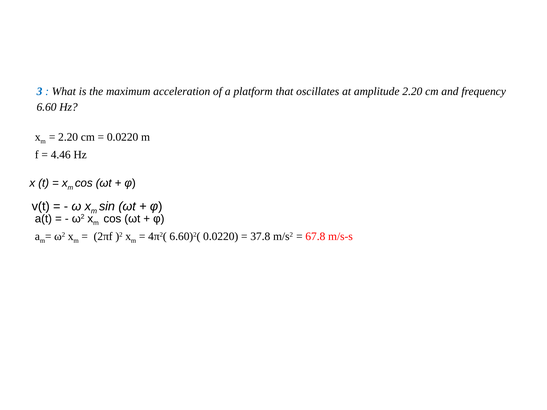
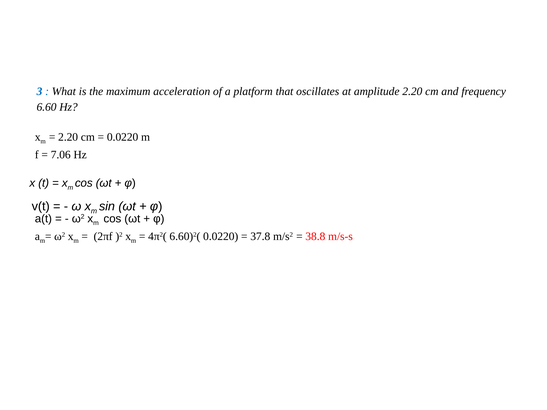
4.46: 4.46 -> 7.06 (61, 155)
67.8: 67.8 -> 38.8 (315, 237)
